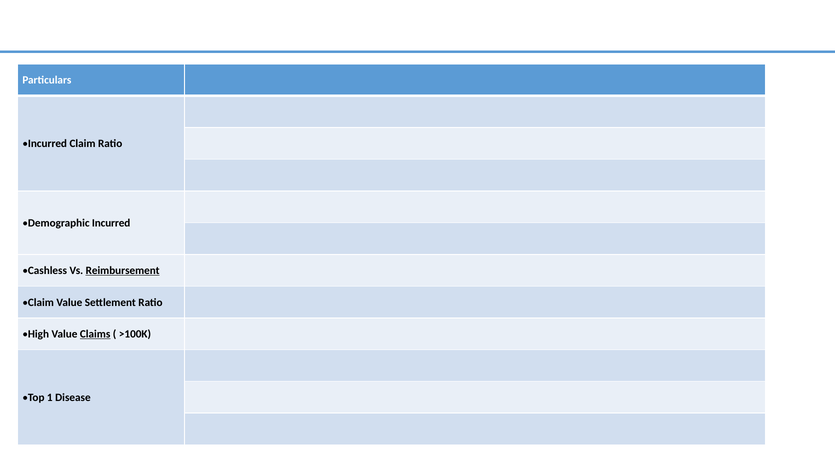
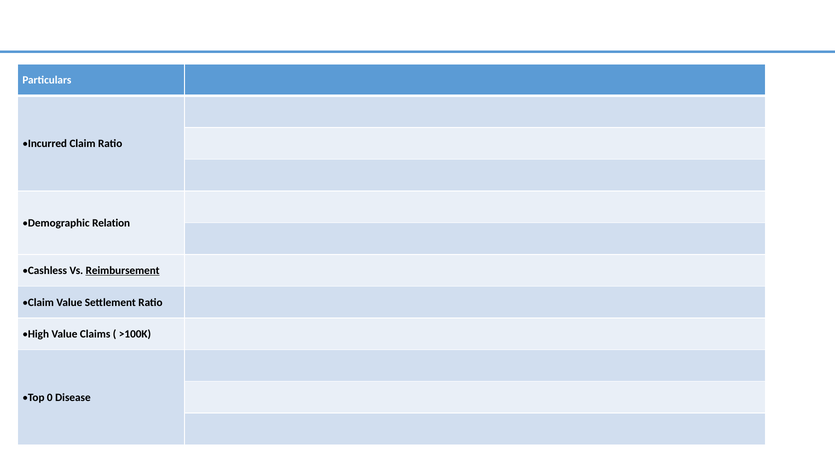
Demographic Incurred: Incurred -> Relation (111, 223)
Claims underline: present -> none (95, 334)
1: 1 -> 0 (50, 397)
